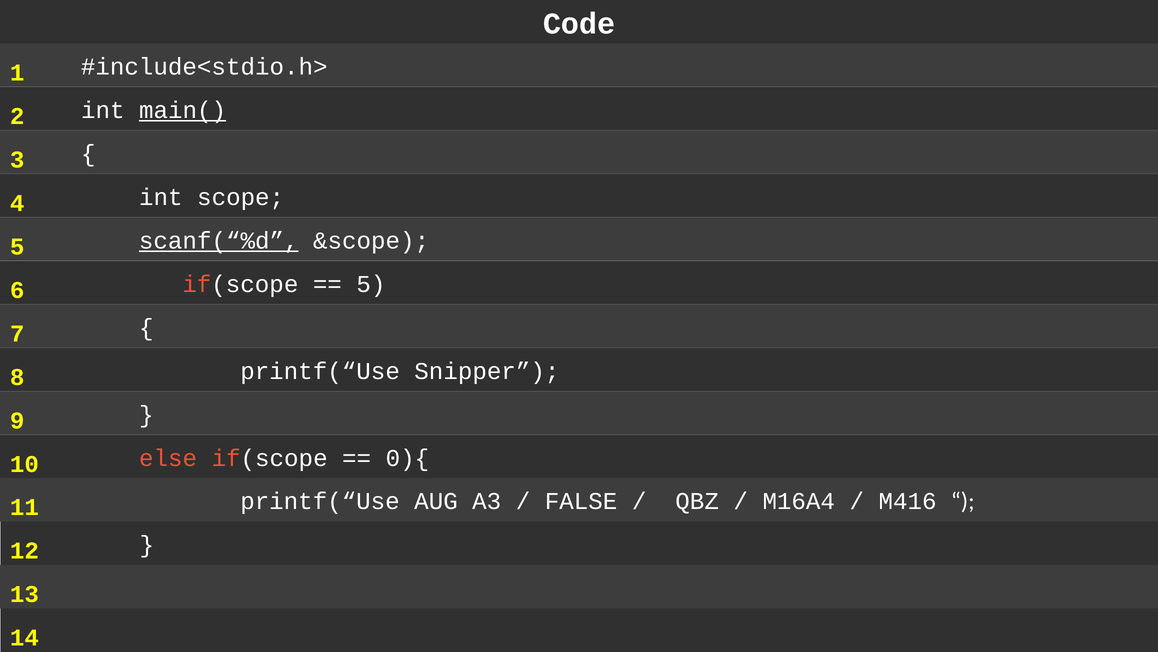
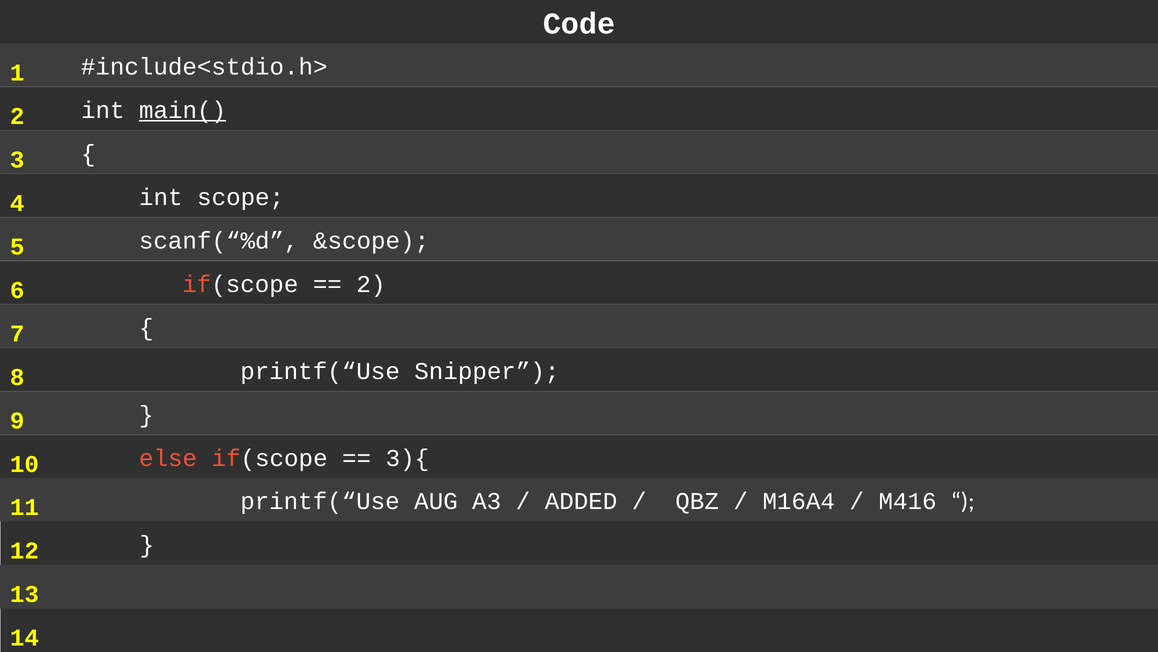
scanf(“%d underline: present -> none (219, 240)
5: 5 -> 2 (371, 284)
0){: 0){ -> 3){ (407, 458)
FALSE: FALSE -> ADDED (581, 501)
